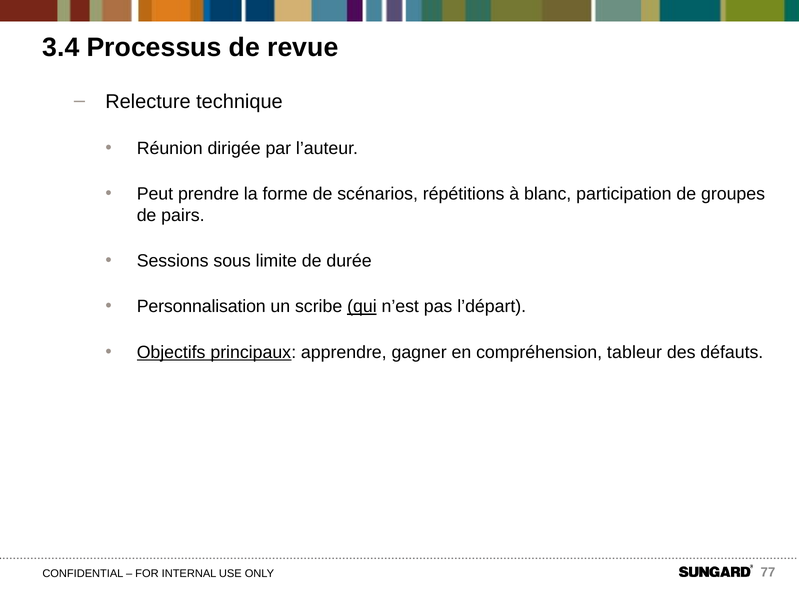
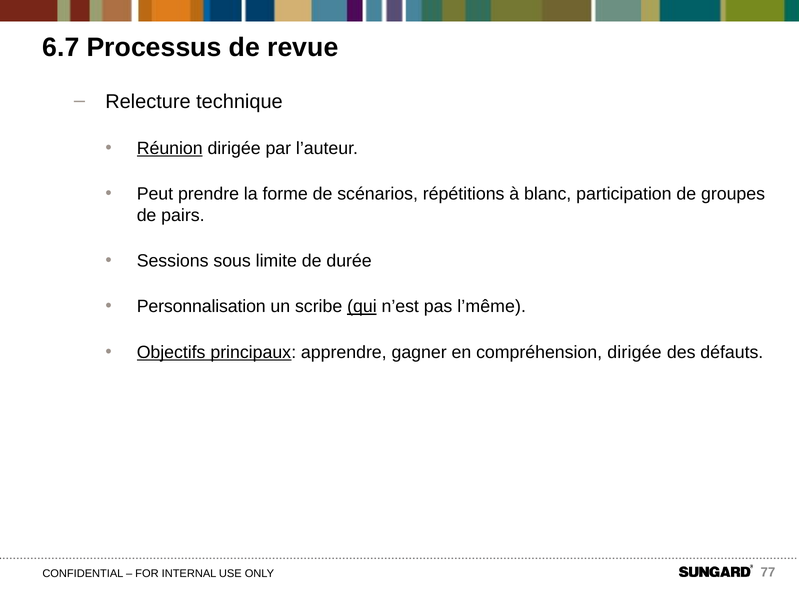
3.4: 3.4 -> 6.7 (61, 48)
Réunion underline: none -> present (170, 148)
l’départ: l’départ -> l’même (492, 307)
compréhension tableur: tableur -> dirigée (634, 352)
